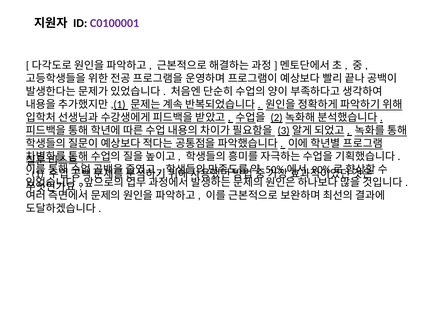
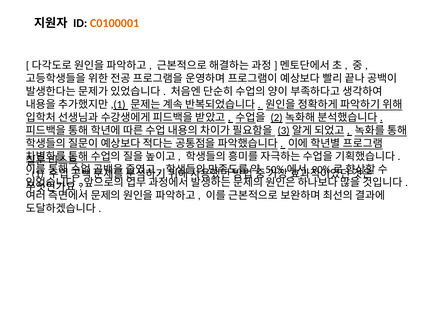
C0100001 colour: purple -> orange (115, 23)
